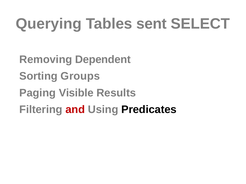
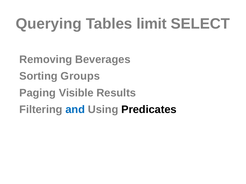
sent: sent -> limit (152, 24)
Dependent: Dependent -> Beverages (103, 60)
and colour: red -> blue (75, 110)
